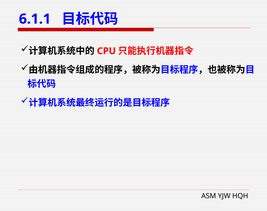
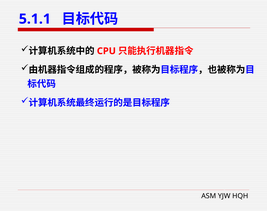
6.1.1: 6.1.1 -> 5.1.1 (35, 19)
